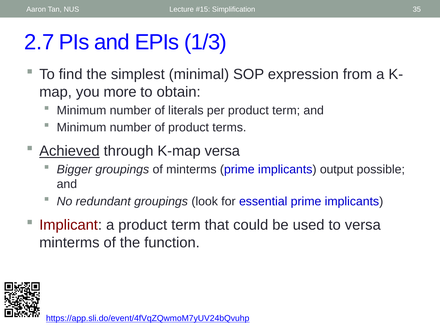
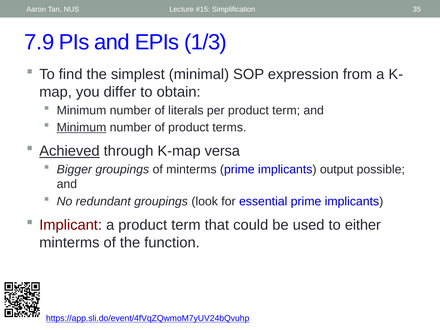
2.7: 2.7 -> 7.9 (39, 42)
more: more -> differ (120, 92)
Minimum underline: none -> present (82, 127)
to versa: versa -> either (363, 225)
